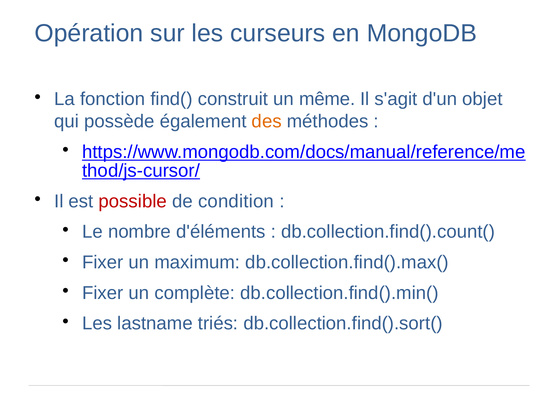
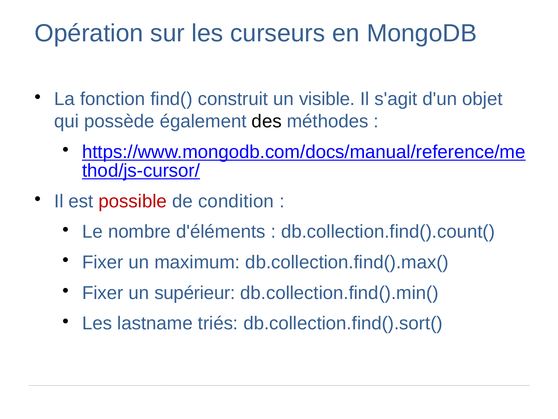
même: même -> visible (327, 99)
des colour: orange -> black (267, 121)
complète: complète -> supérieur (195, 293)
